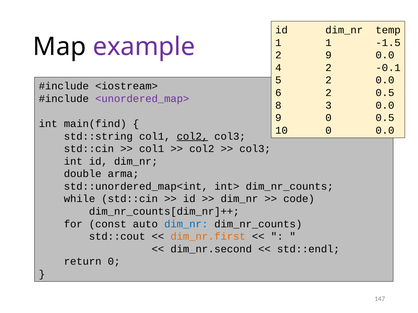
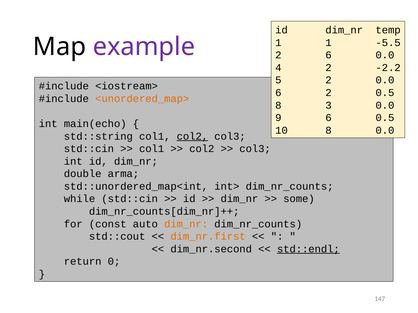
-1.5: -1.5 -> -5.5 (388, 43)
2 9: 9 -> 6 (329, 55)
-0.1: -0.1 -> -2.2 (388, 68)
<unordered_map> colour: purple -> orange (142, 99)
9 0: 0 -> 6 (329, 118)
main(find: main(find -> main(echo (95, 124)
10 0: 0 -> 8 (329, 130)
code: code -> some (299, 199)
dim_nr colour: blue -> orange (186, 224)
std::endl underline: none -> present (308, 249)
